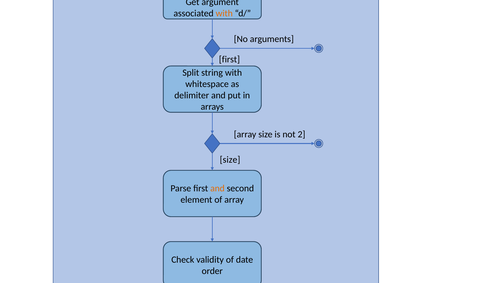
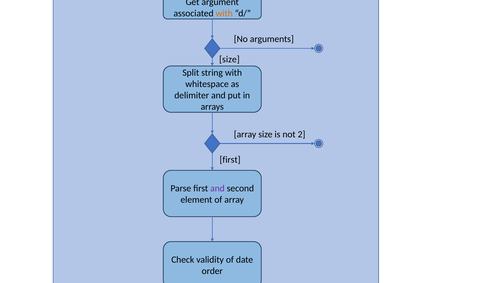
first: first -> size (229, 59)
size: size -> first (230, 160)
and colour: orange -> purple (217, 188)
